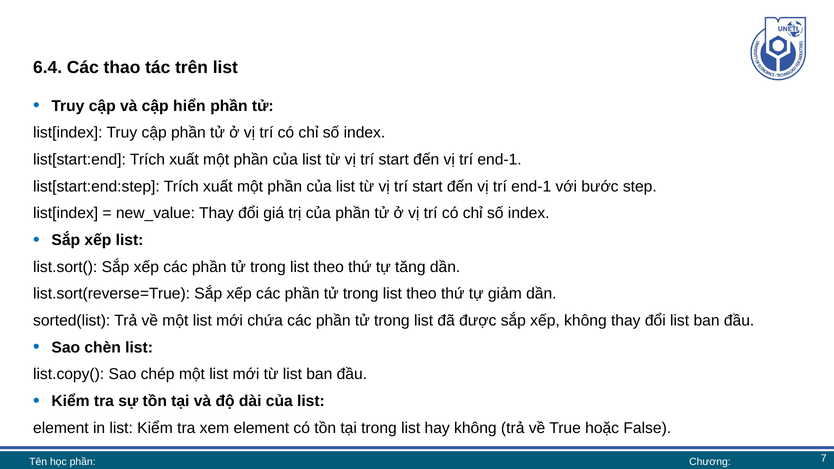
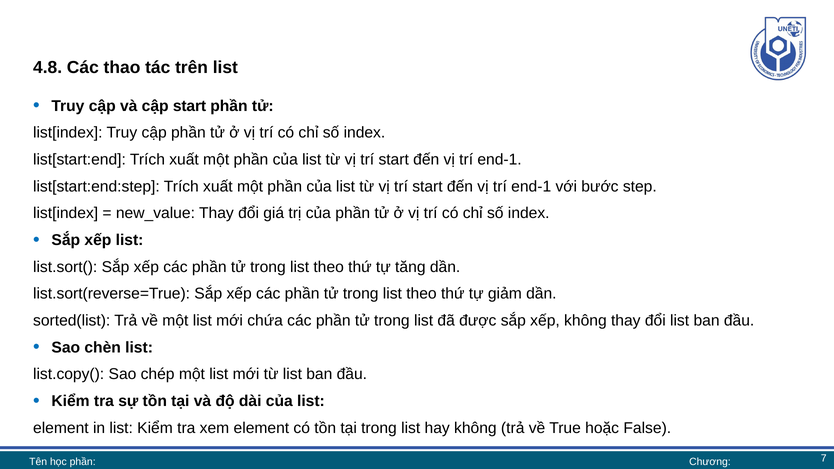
6.4: 6.4 -> 4.8 (48, 67)
cập hiển: hiển -> start (190, 106)
